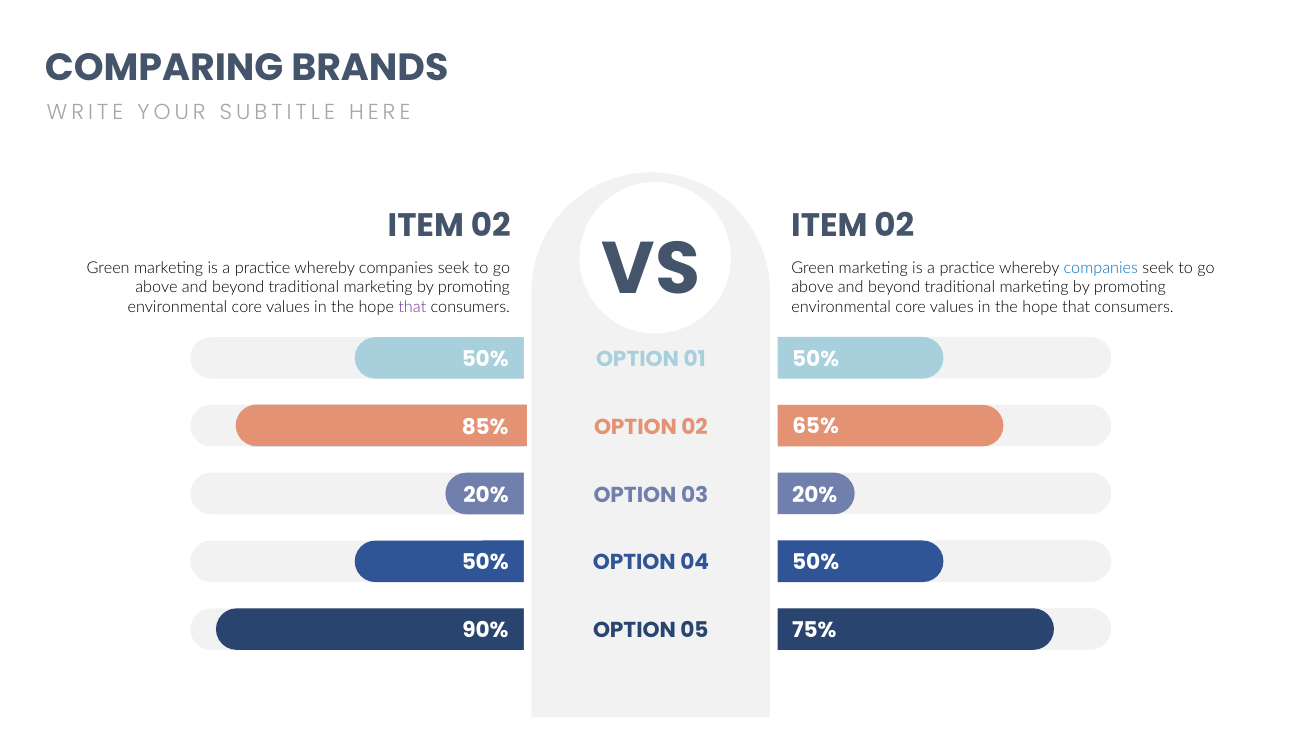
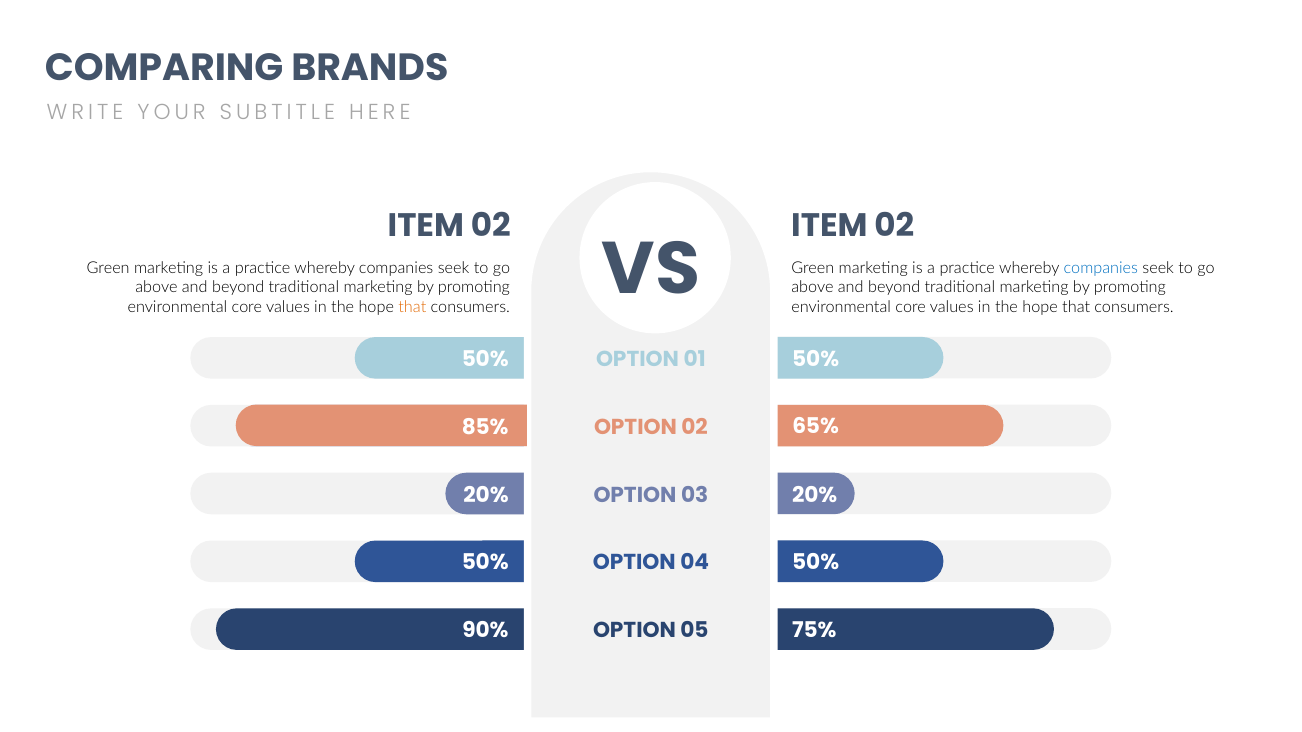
that colour: purple -> orange (412, 307)
